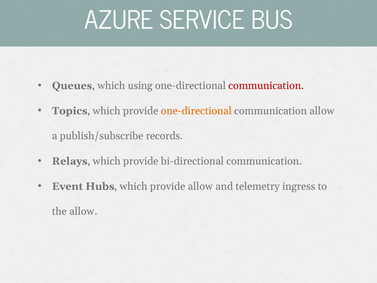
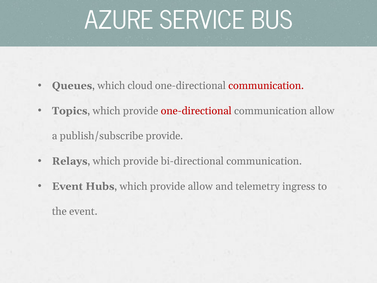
using: using -> cloud (140, 86)
one-directional colour: orange -> red (196, 111)
publish/subscribe records: records -> provide (164, 136)
the allow: allow -> event (83, 211)
